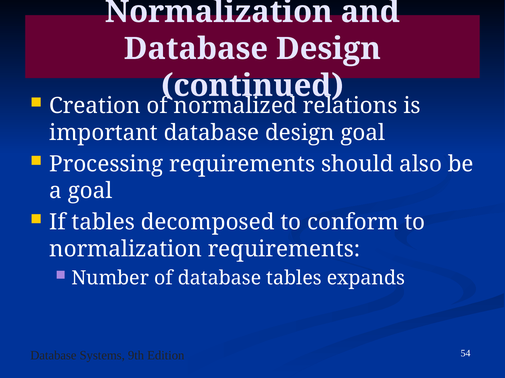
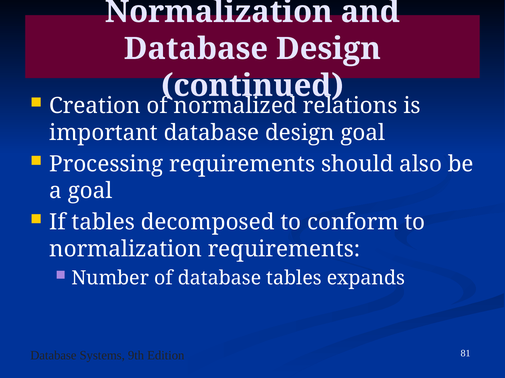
54: 54 -> 81 (466, 354)
